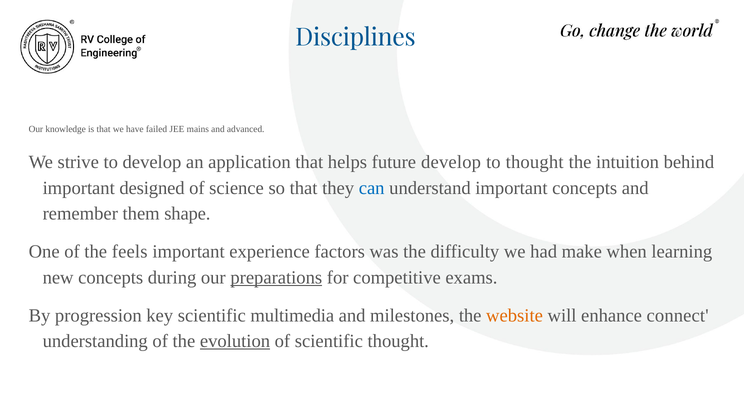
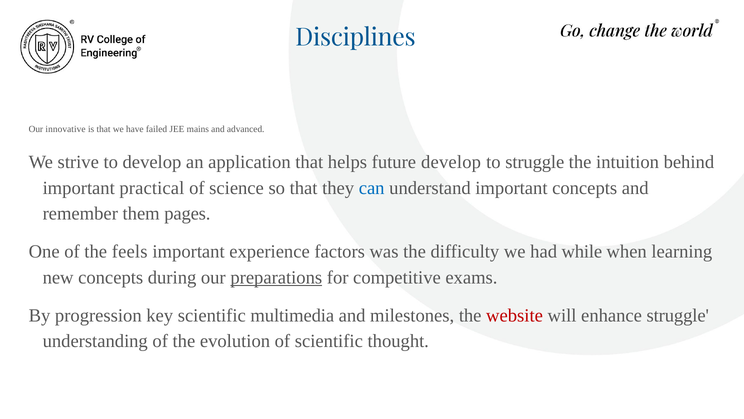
knowledge: knowledge -> innovative (66, 129)
to thought: thought -> struggle (535, 162)
designed: designed -> practical (152, 188)
shape: shape -> pages (187, 213)
make: make -> while (582, 251)
website colour: orange -> red (515, 315)
enhance connect: connect -> struggle (678, 315)
evolution underline: present -> none (235, 341)
